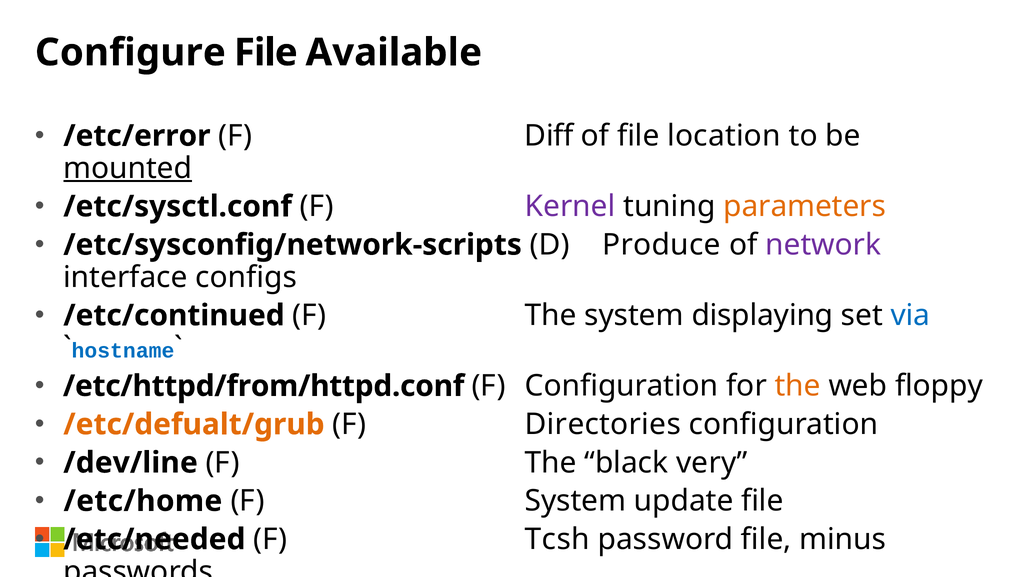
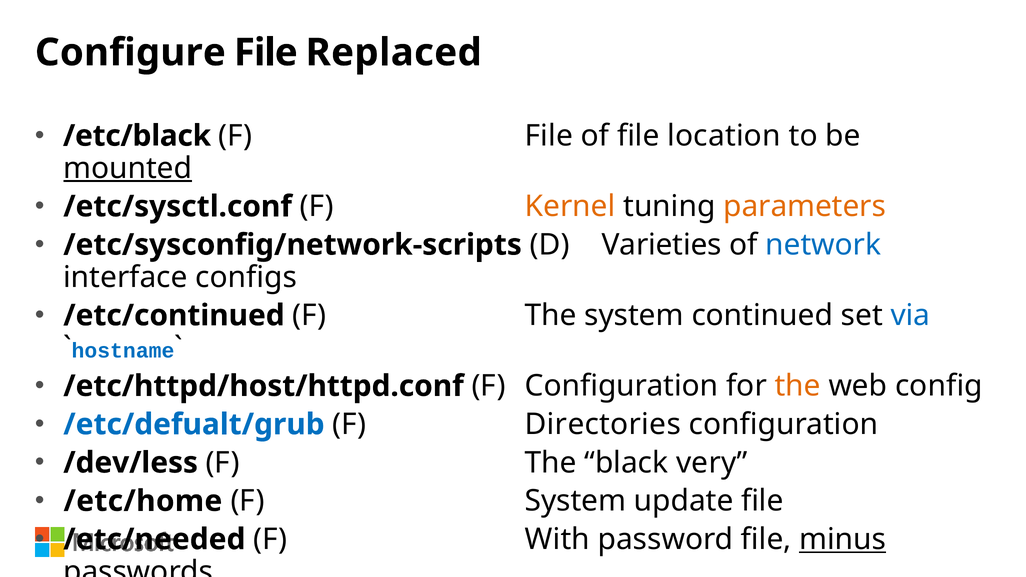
Available: Available -> Replaced (394, 53)
/etc/error: /etc/error -> /etc/black (137, 136)
F Diff: Diff -> File (549, 136)
Kernel colour: purple -> orange (570, 207)
Produce: Produce -> Varieties (662, 245)
network colour: purple -> blue (823, 245)
displaying: displaying -> continued (762, 316)
/etc/httpd/from/httpd.conf: /etc/httpd/from/httpd.conf -> /etc/httpd/host/httpd.conf (263, 386)
floppy: floppy -> config (939, 386)
/etc/defualt/grub colour: orange -> blue (194, 424)
/dev/line: /dev/line -> /dev/less (131, 463)
Tcsh: Tcsh -> With (557, 539)
minus underline: none -> present (843, 539)
